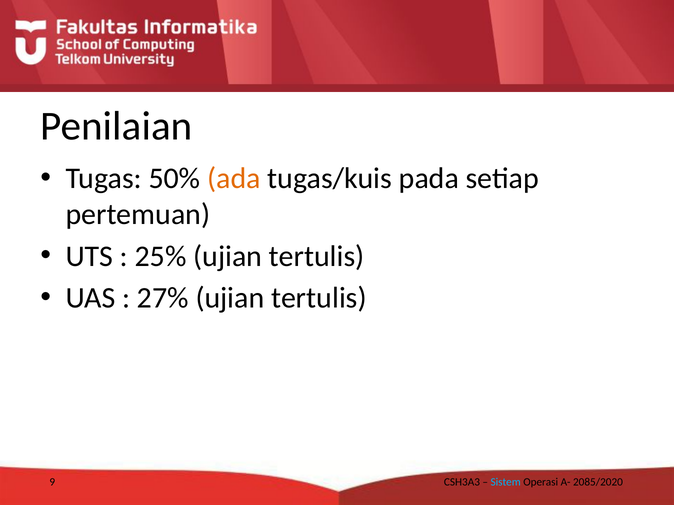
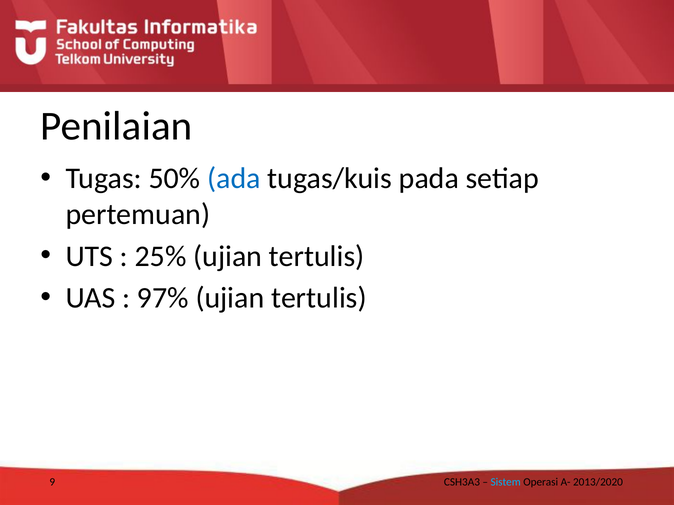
ada colour: orange -> blue (234, 178)
27%: 27% -> 97% (163, 298)
2085/2020: 2085/2020 -> 2013/2020 (598, 483)
